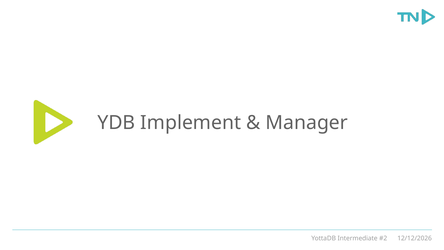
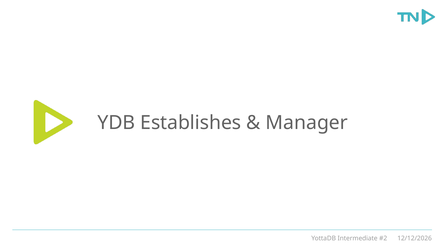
Implement: Implement -> Establishes (191, 123)
